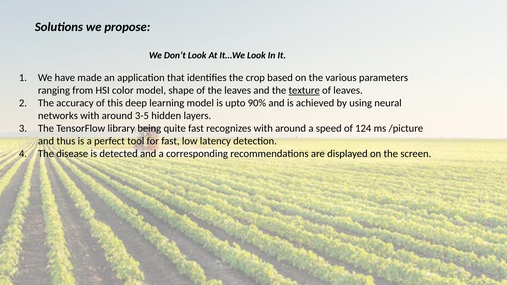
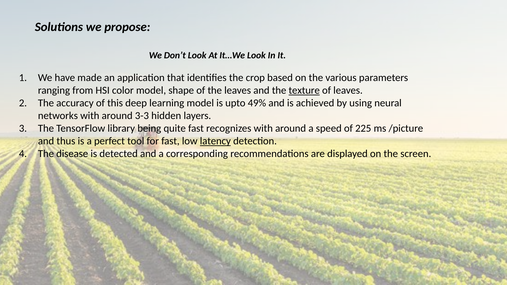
90%: 90% -> 49% (257, 103)
3-5: 3-5 -> 3-3 (142, 116)
124: 124 -> 225 (363, 128)
latency underline: none -> present (215, 141)
